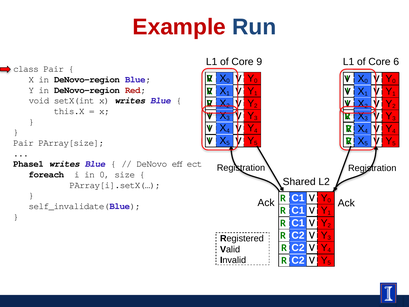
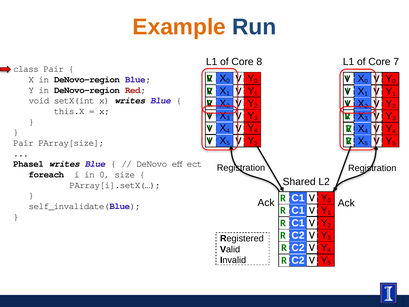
Example colour: red -> orange (179, 27)
9: 9 -> 8 (259, 62)
6: 6 -> 7 (396, 62)
